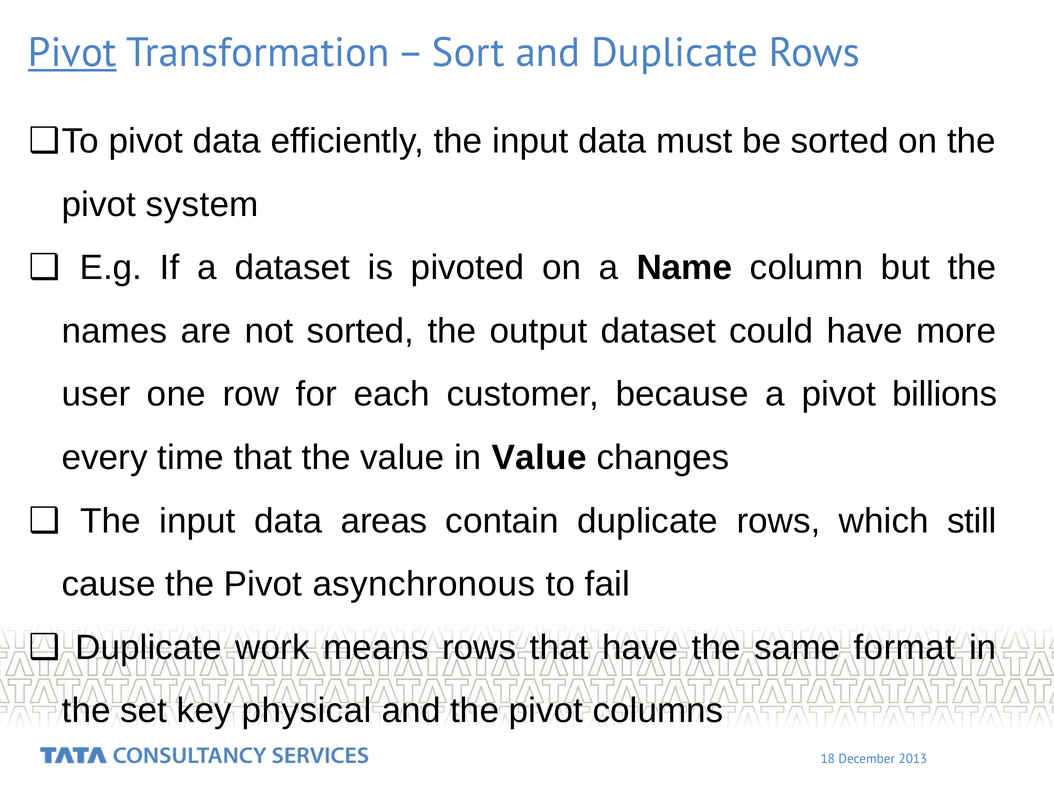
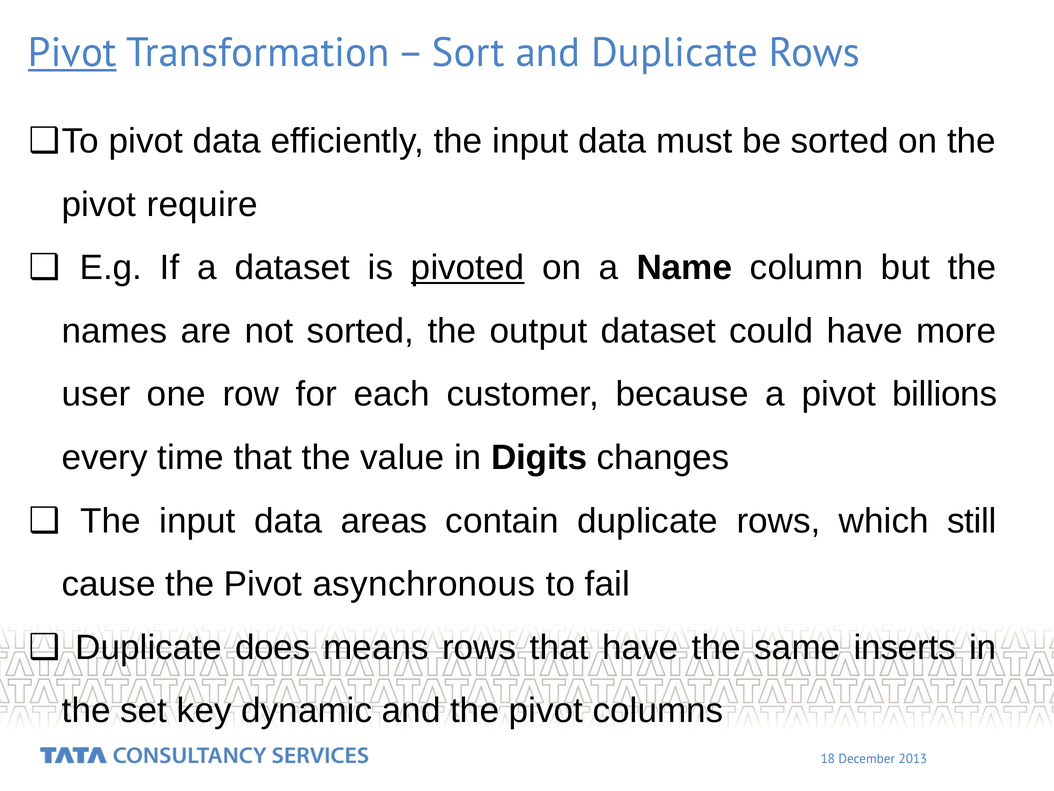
system: system -> require (202, 204)
pivoted underline: none -> present (468, 268)
in Value: Value -> Digits (539, 457)
work: work -> does (273, 647)
format: format -> inserts (905, 647)
physical: physical -> dynamic (307, 710)
